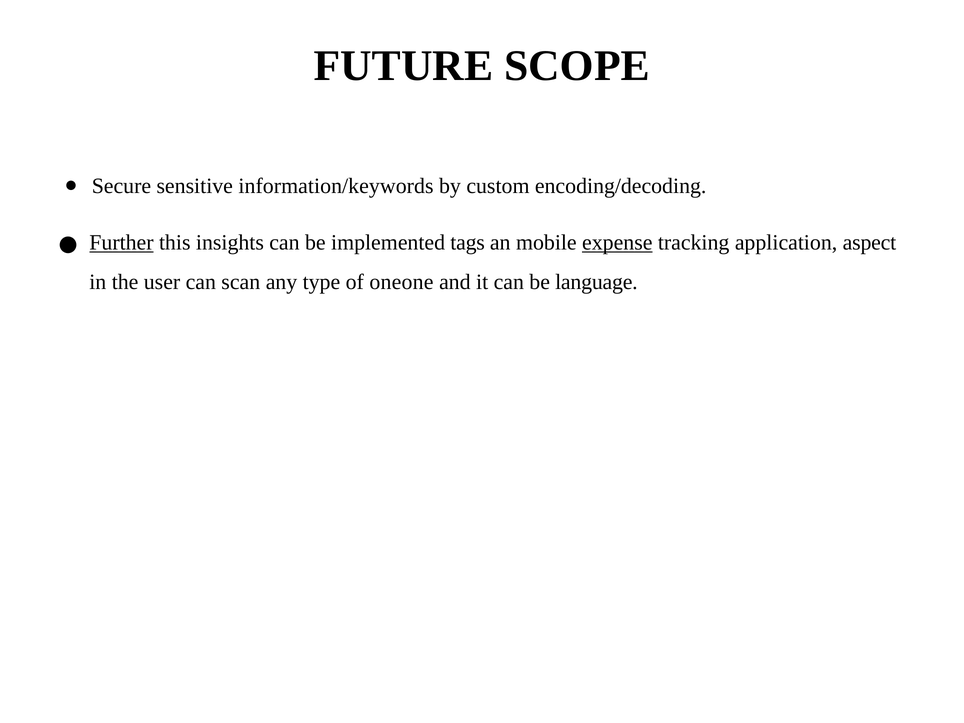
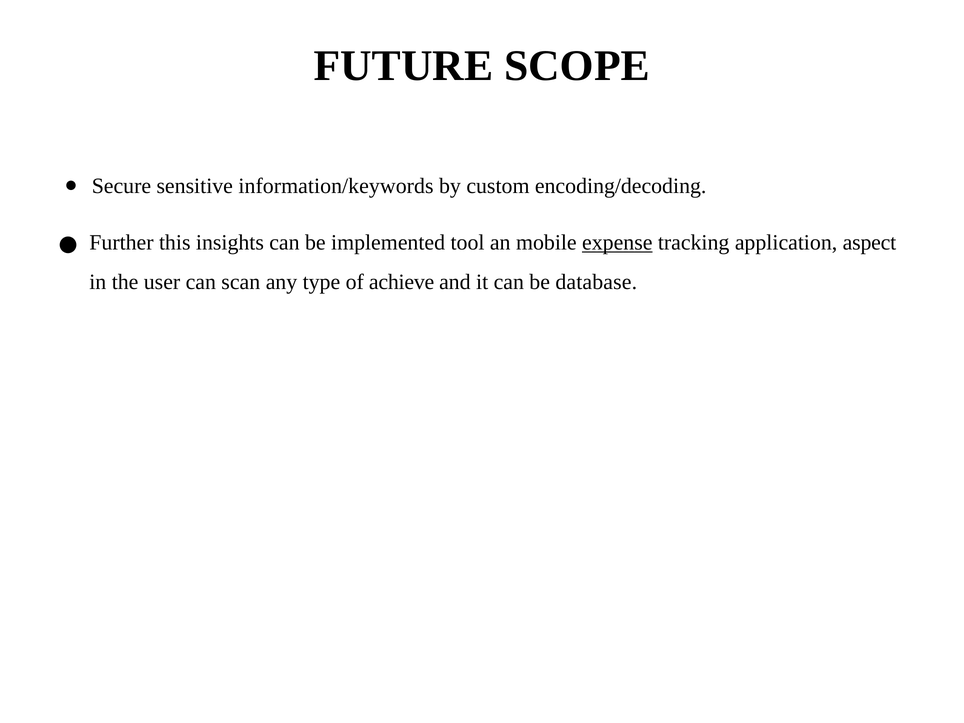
Further underline: present -> none (121, 242)
tags: tags -> tool (468, 242)
oneone: oneone -> achieve (402, 282)
language: language -> database (596, 282)
